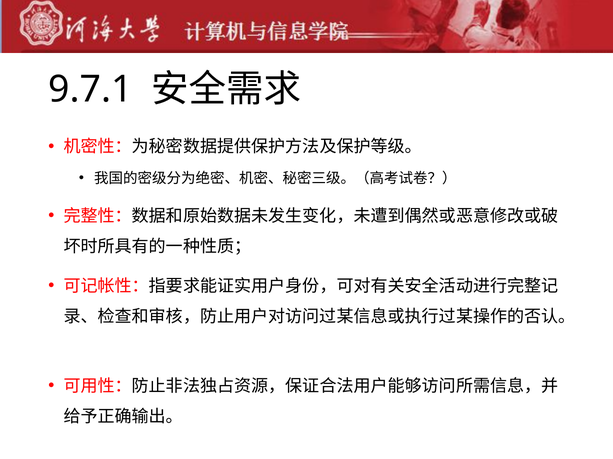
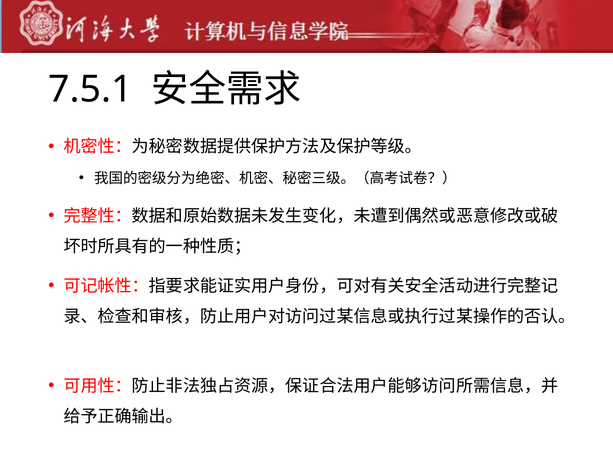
9.7.1: 9.7.1 -> 7.5.1 (90, 90)
